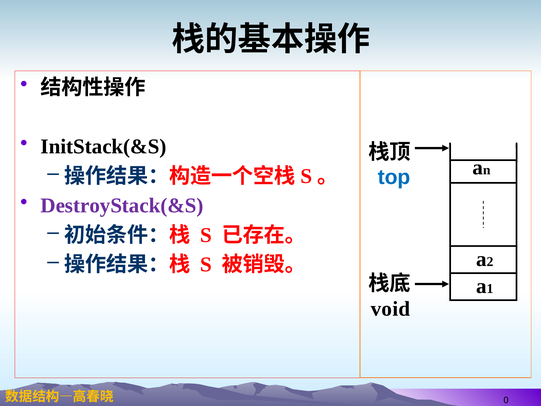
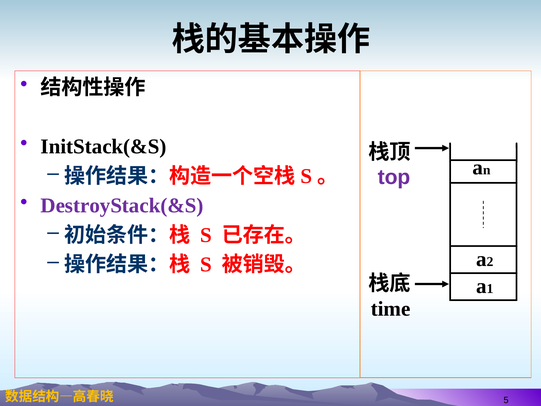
top colour: blue -> purple (394, 177)
void: void -> time (391, 309)
0: 0 -> 5 (506, 400)
